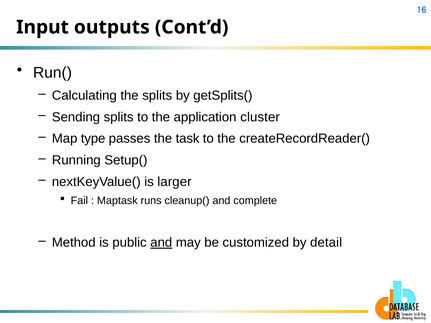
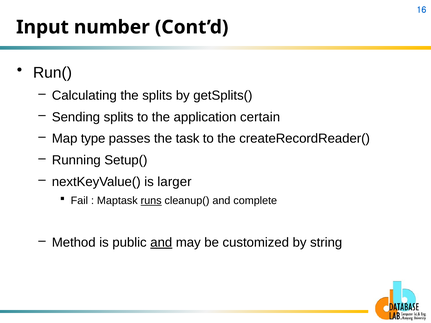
outputs: outputs -> number (112, 27)
cluster: cluster -> certain (260, 117)
runs underline: none -> present (151, 201)
detail: detail -> string (326, 243)
